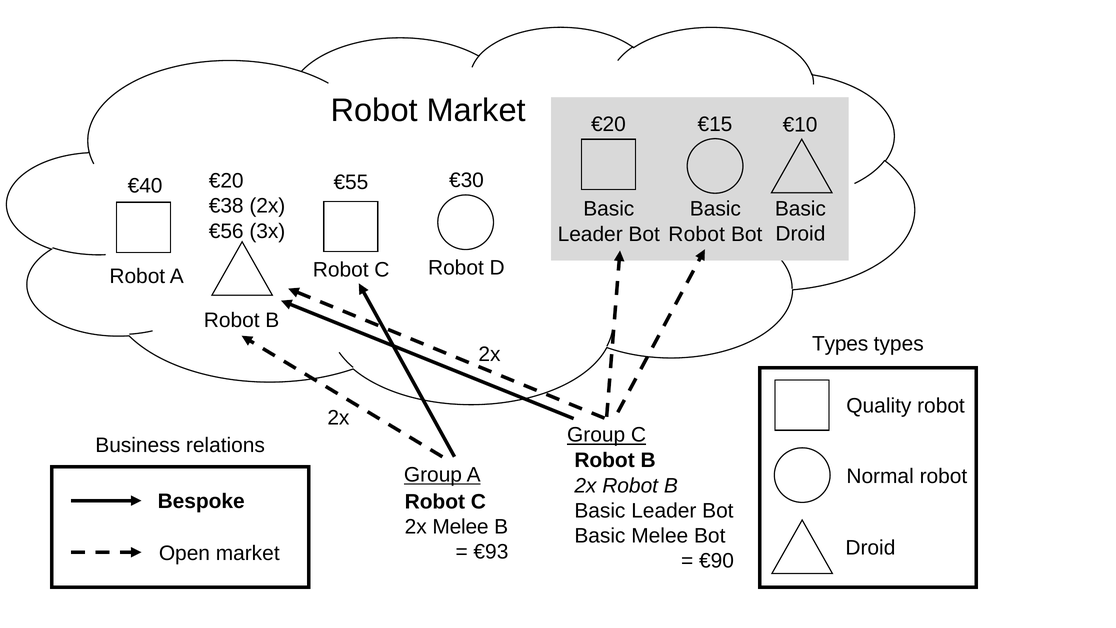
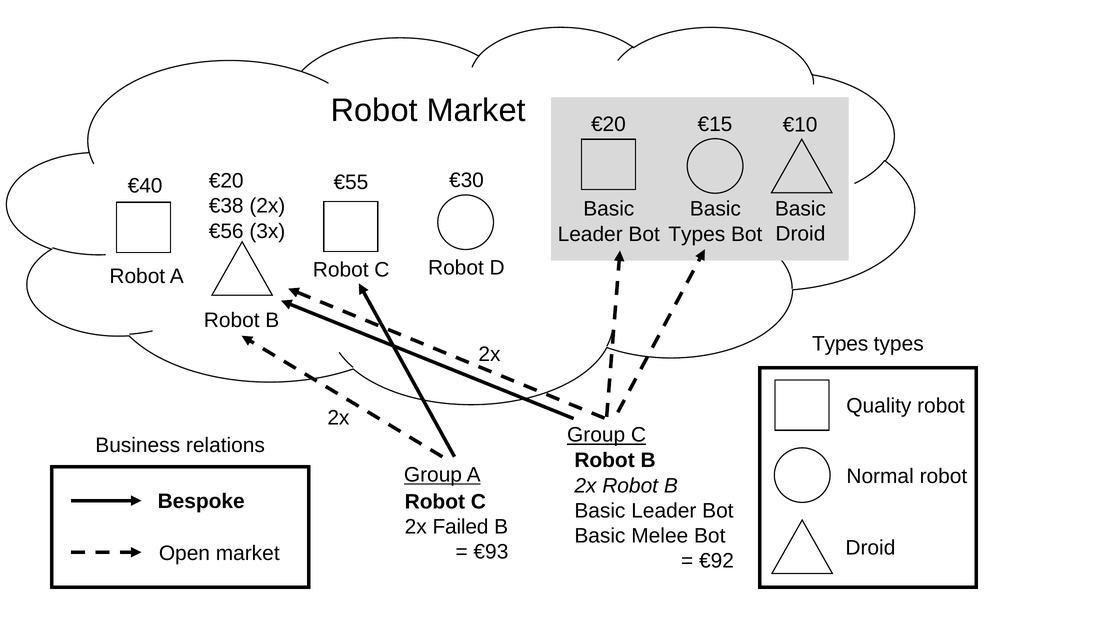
Robot: Robot -> Types (697, 234)
2x Melee: Melee -> Failed (461, 527)
€90: €90 -> €92 (716, 561)
